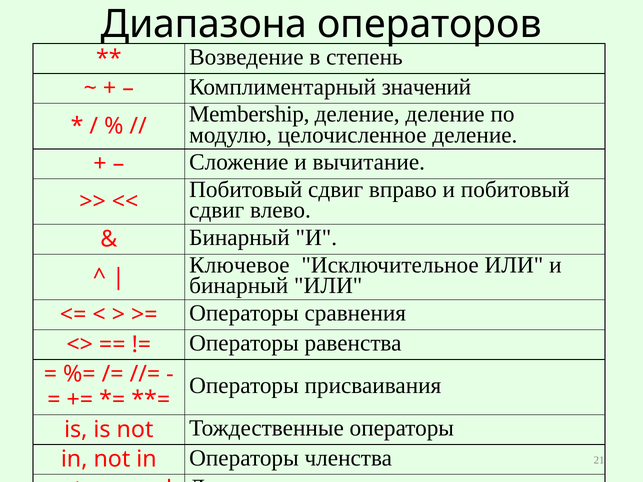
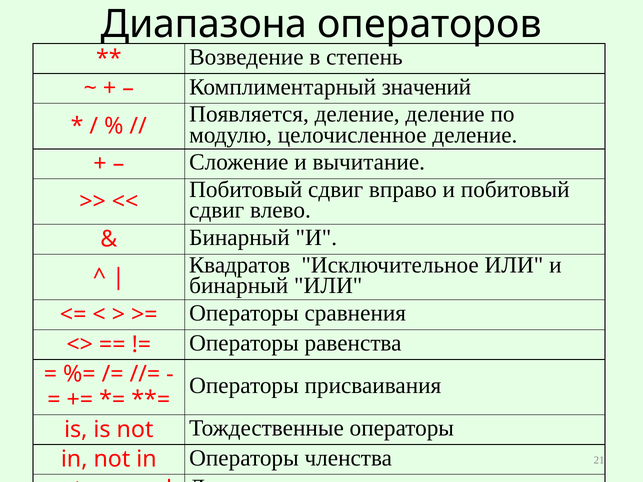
Membership: Membership -> Появляется (249, 114)
Ключевое: Ключевое -> Квадратов (240, 265)
